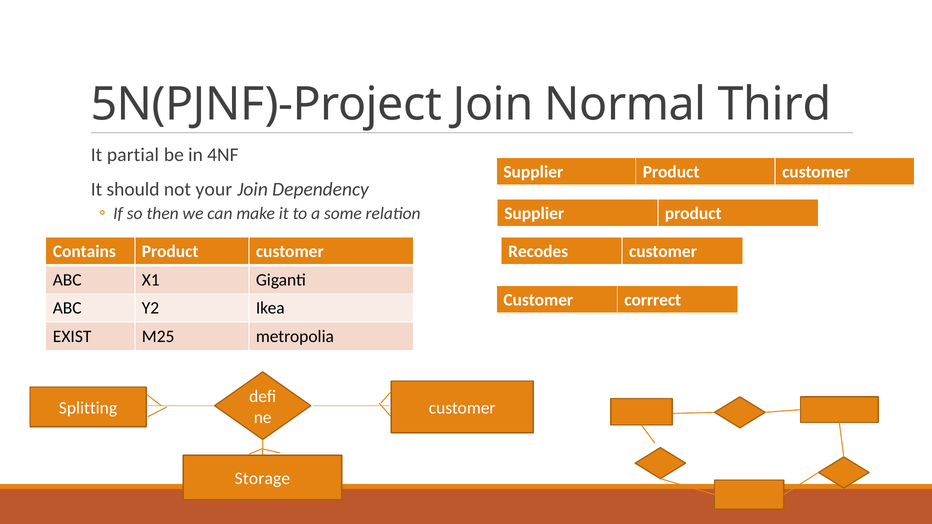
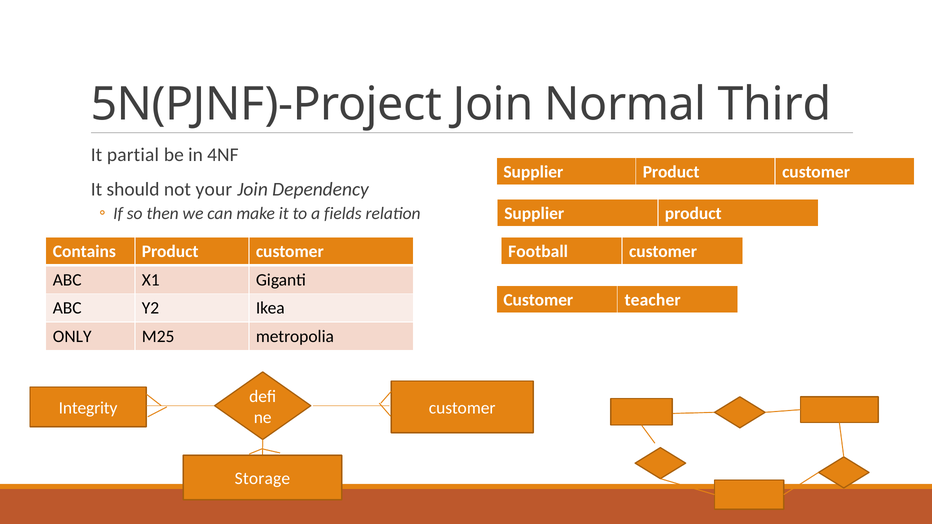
some: some -> fields (343, 213)
Recodes: Recodes -> Football (538, 252)
corrrect: corrrect -> teacher (653, 300)
EXIST: EXIST -> ONLY (72, 337)
Splitting: Splitting -> Integrity (88, 408)
